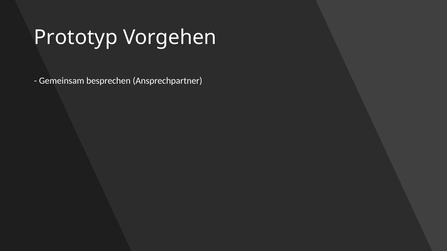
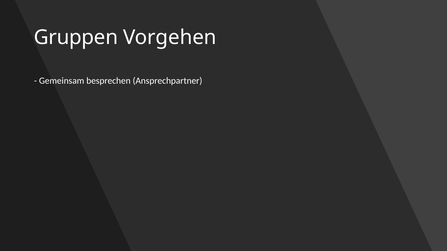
Prototyp: Prototyp -> Gruppen (76, 38)
